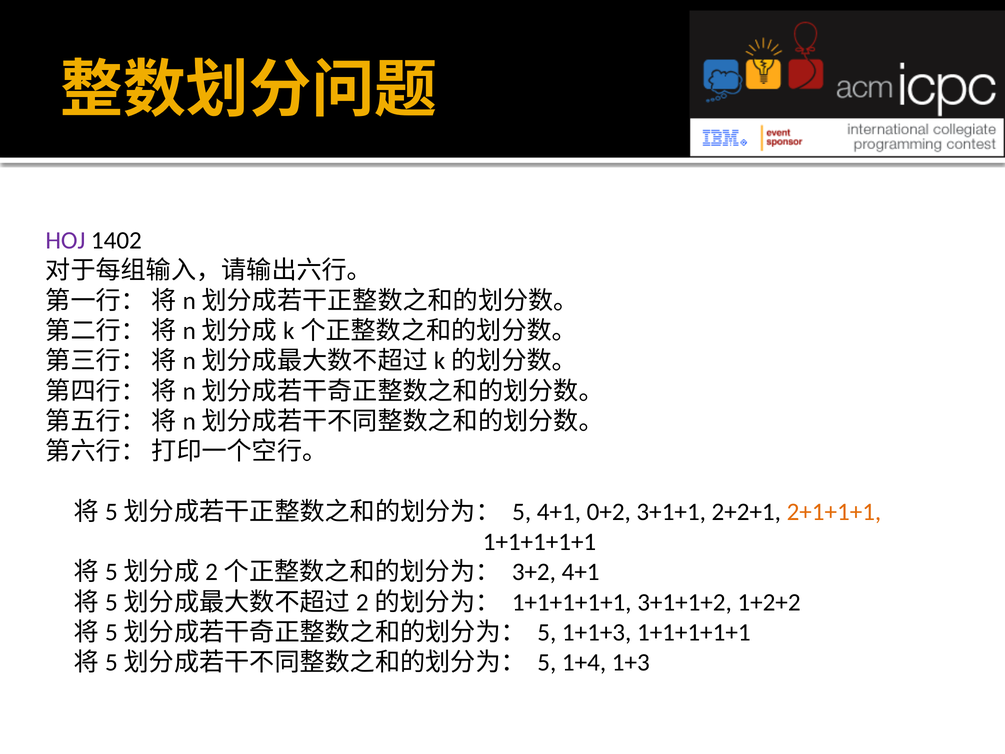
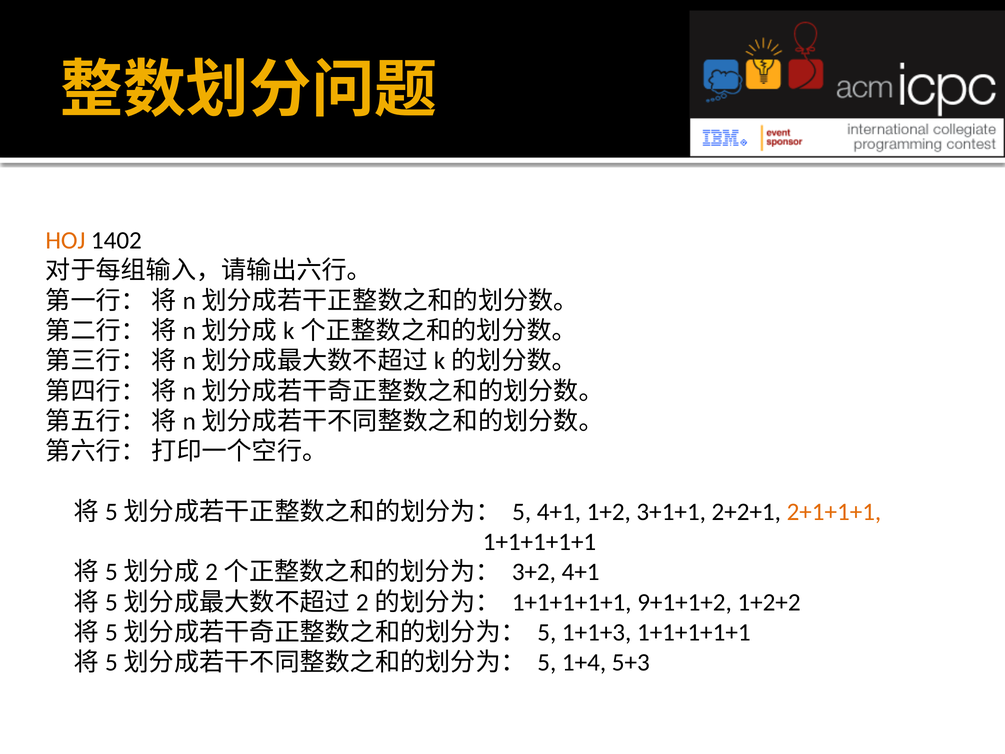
HOJ colour: purple -> orange (65, 240)
0+2: 0+2 -> 1+2 (609, 512)
3+1+1+2: 3+1+1+2 -> 9+1+1+2 (685, 602)
1+3: 1+3 -> 5+3 (631, 662)
